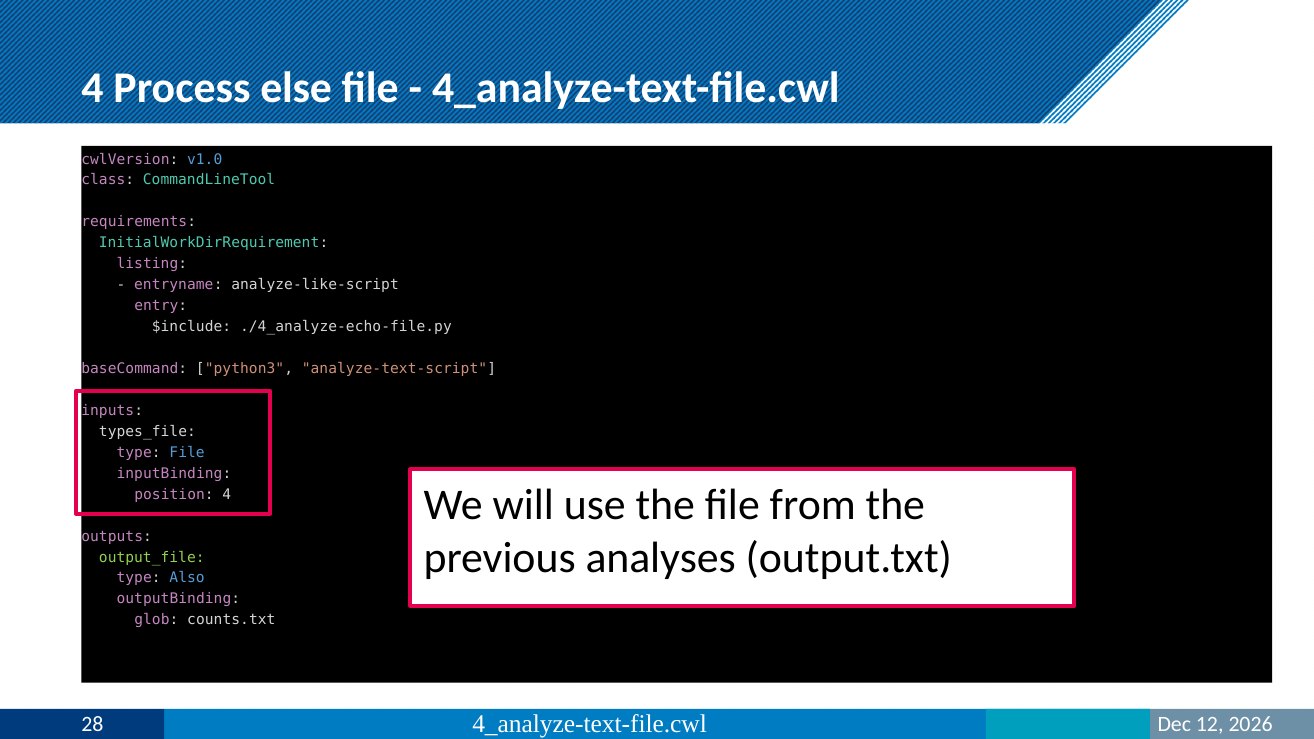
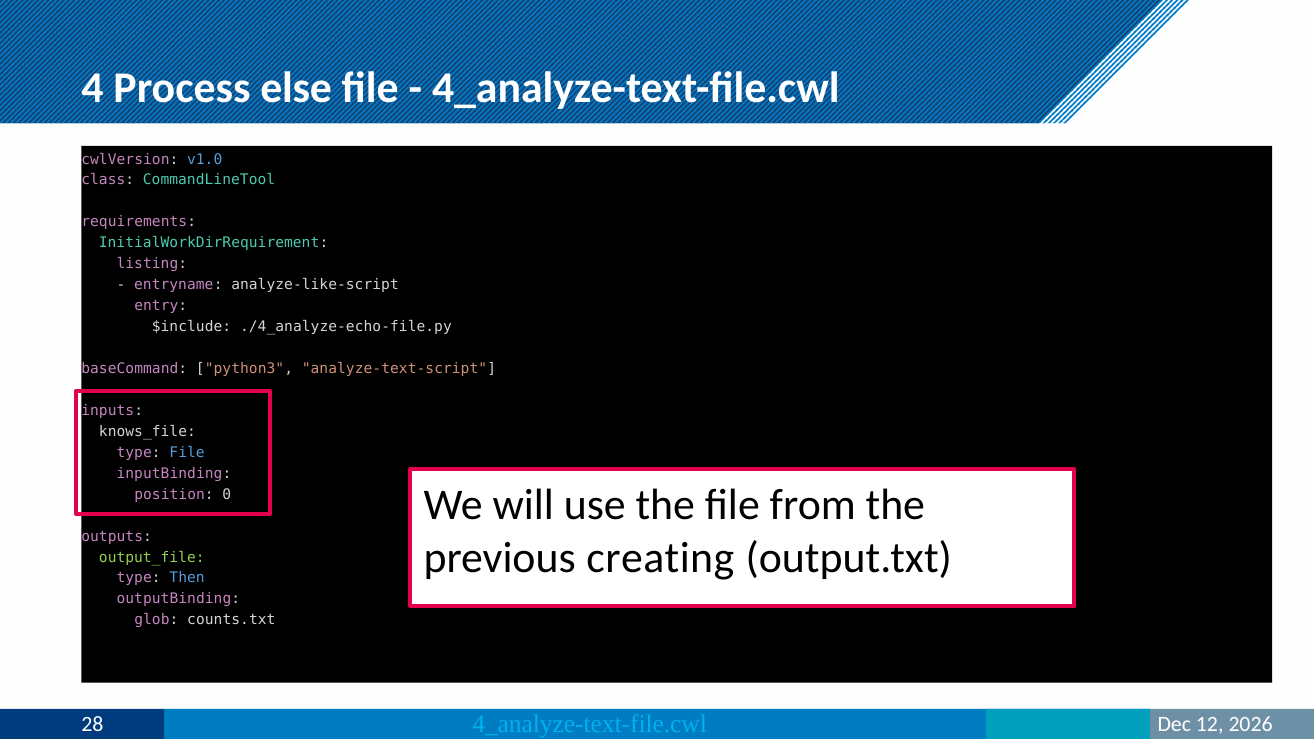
types_file: types_file -> knows_file (147, 432)
position 4: 4 -> 0 (227, 494)
analyses: analyses -> creating (660, 558)
Also: Also -> Then (187, 578)
4_analyze-text-file.cwl colour: white -> light blue (590, 724)
